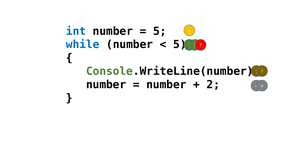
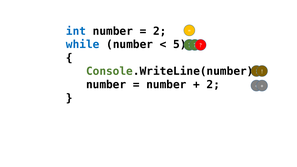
5: 5 -> 2 (160, 31)
